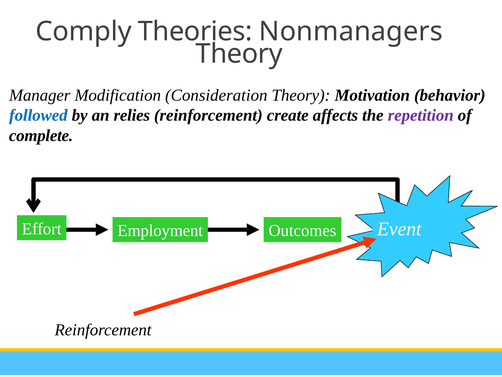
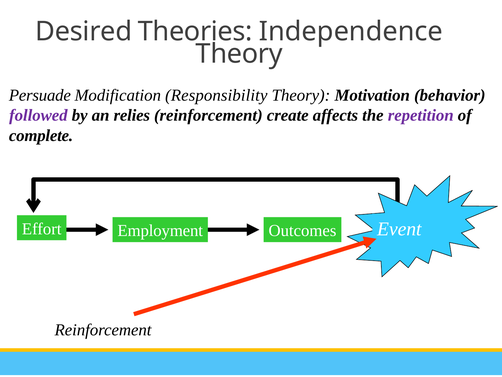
Comply: Comply -> Desired (84, 31)
Nonmanagers: Nonmanagers -> Independence (351, 31)
Manager: Manager -> Persuade (40, 95)
Consideration: Consideration -> Responsibility (216, 95)
followed colour: blue -> purple (38, 115)
